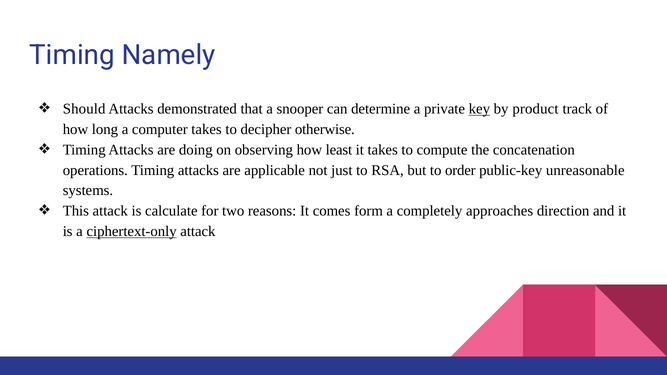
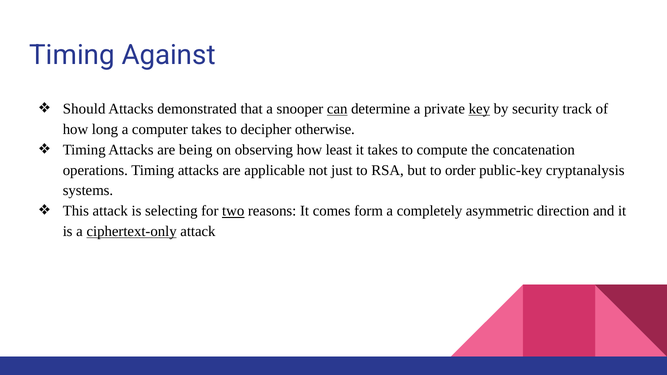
Namely: Namely -> Against (169, 55)
can underline: none -> present (337, 109)
product: product -> security (536, 109)
doing: doing -> being (196, 150)
unreasonable: unreasonable -> cryptanalysis (585, 170)
calculate: calculate -> selecting (171, 211)
two underline: none -> present (233, 211)
approaches: approaches -> asymmetric (500, 211)
